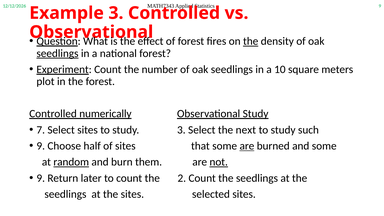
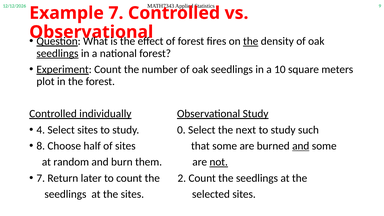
Example 3: 3 -> 7 (116, 13)
numerically: numerically -> individually (105, 114)
7: 7 -> 4 (41, 130)
study 3: 3 -> 0 (181, 130)
9: 9 -> 8 (41, 146)
are underline: present -> none (247, 146)
and underline: none -> present (301, 146)
random underline: present -> none (71, 162)
9: 9 -> 7 (41, 178)
